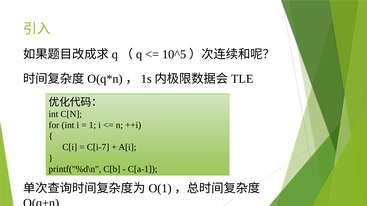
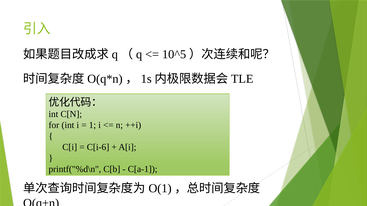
C[i-7: C[i-7 -> C[i-6 (98, 147)
